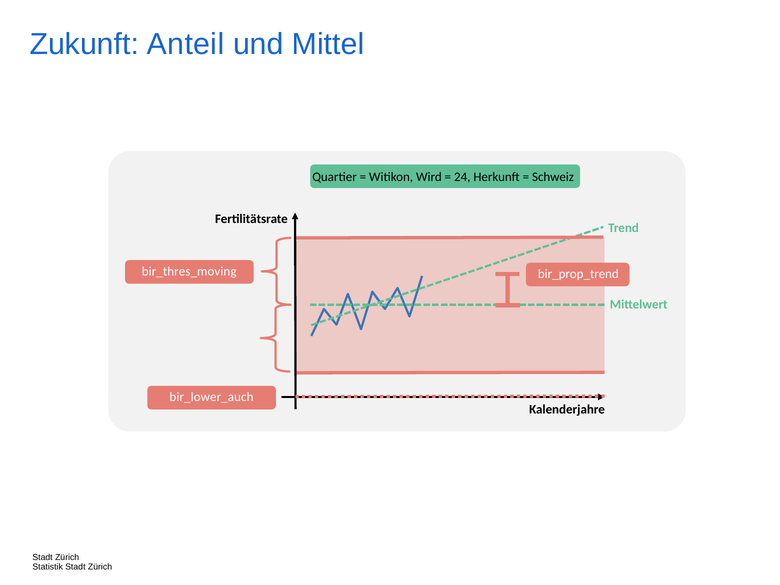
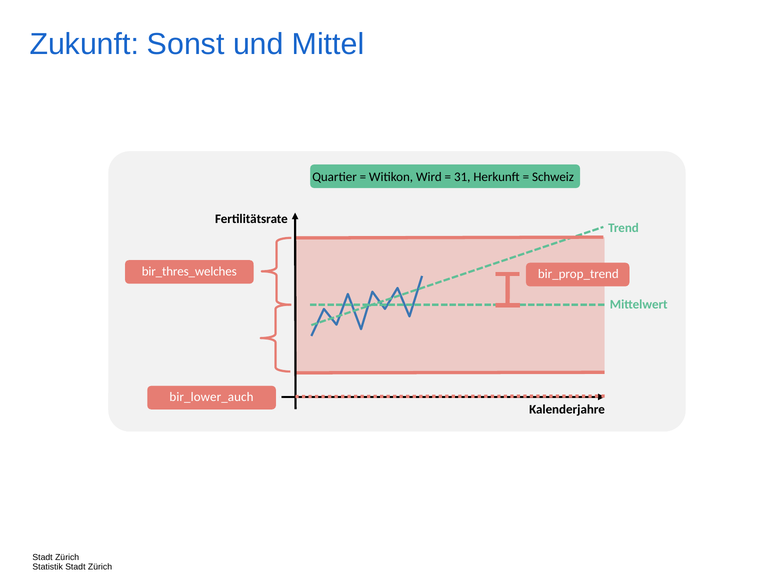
Anteil: Anteil -> Sonst (186, 44)
24: 24 -> 31 (462, 177)
bir_thres_moving: bir_thres_moving -> bir_thres_welches (189, 271)
